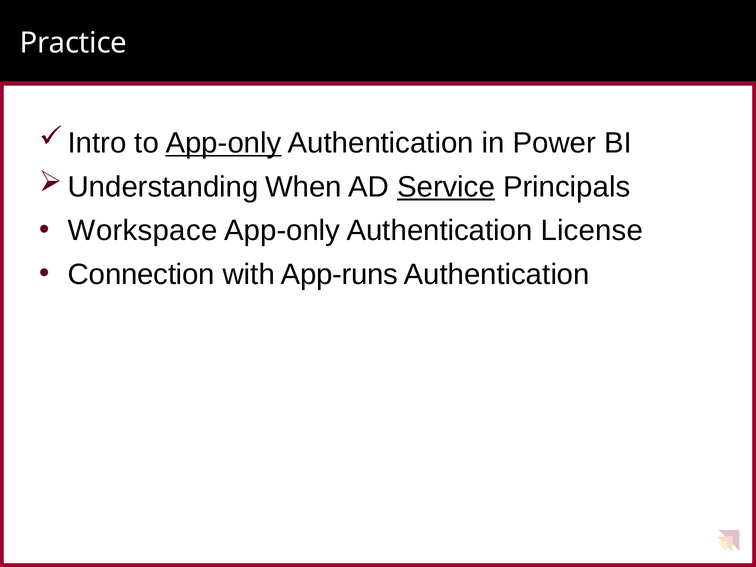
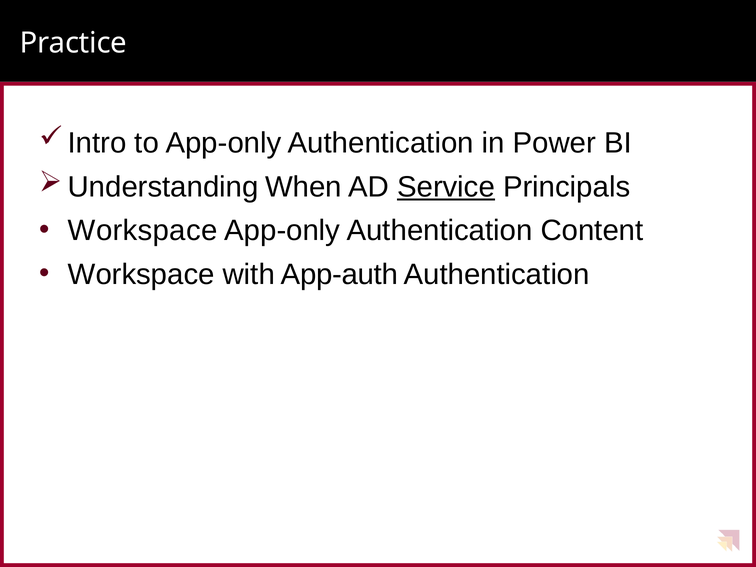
App-only underline: present -> none (223, 143)
License: License -> Content (592, 231)
Connection: Connection -> Workspace (141, 274)
App-runs: App-runs -> App-auth (339, 274)
